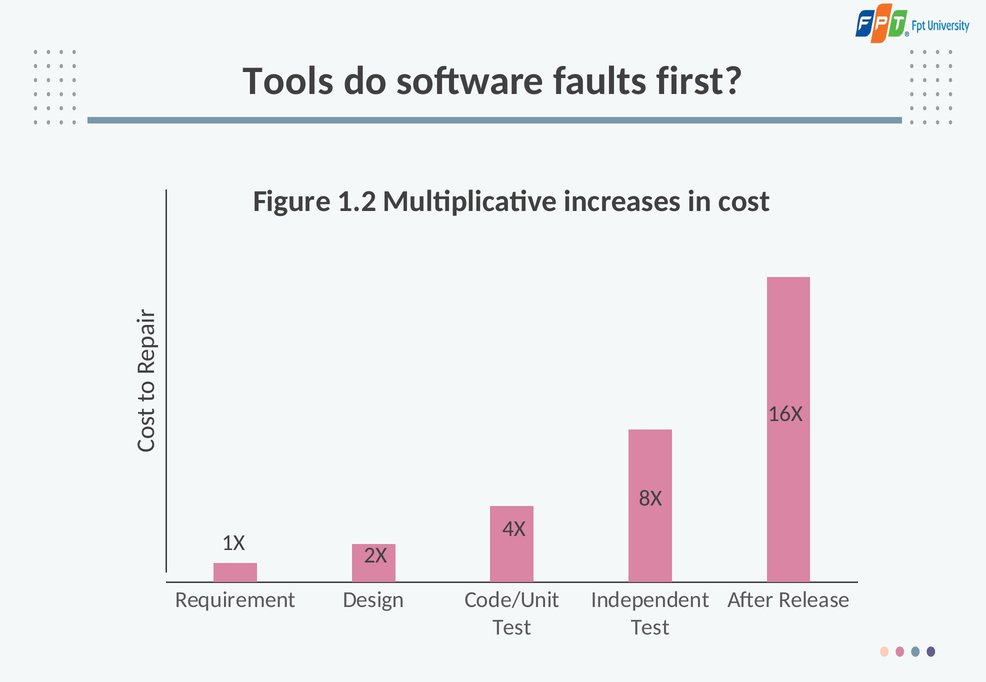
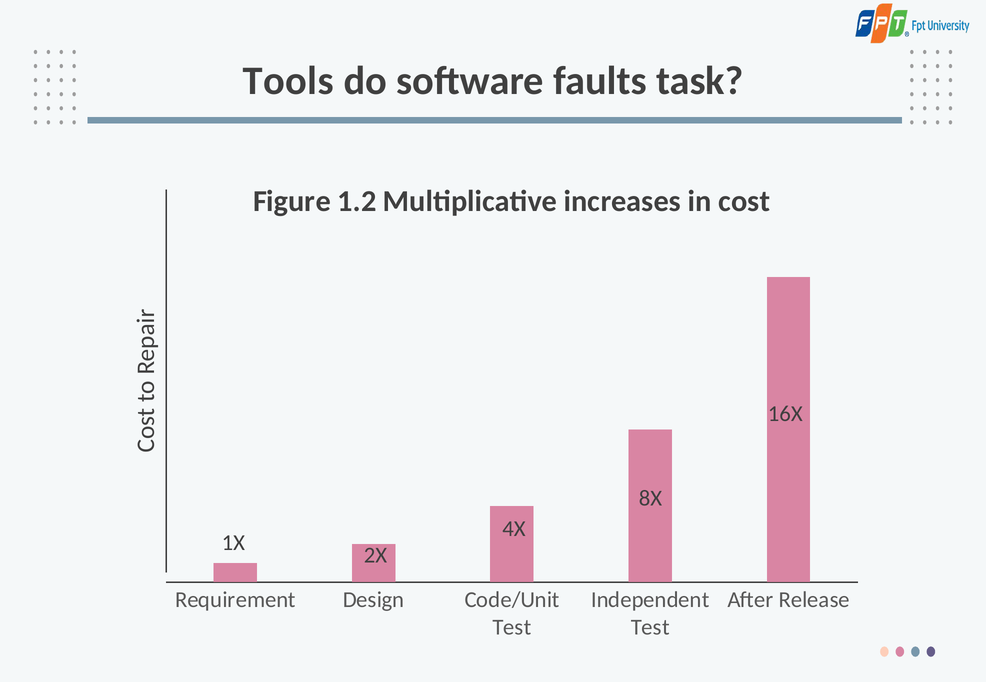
first: first -> task (700, 81)
